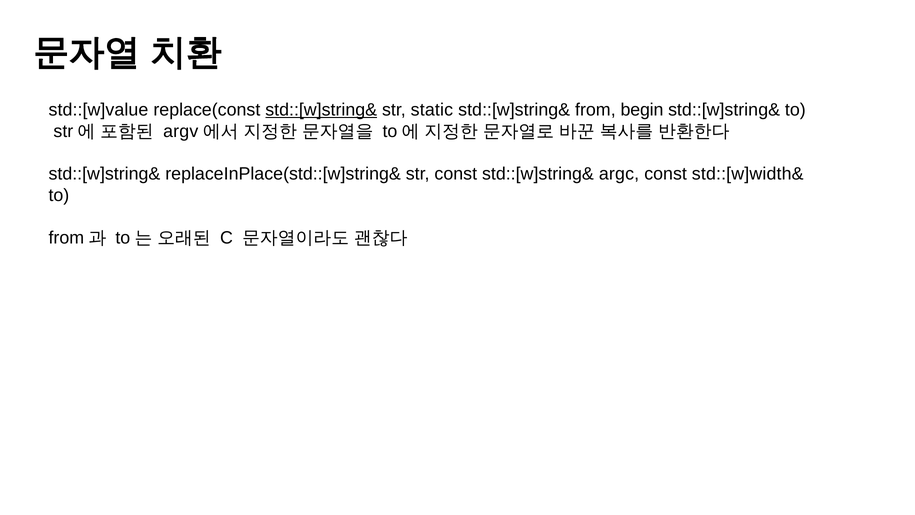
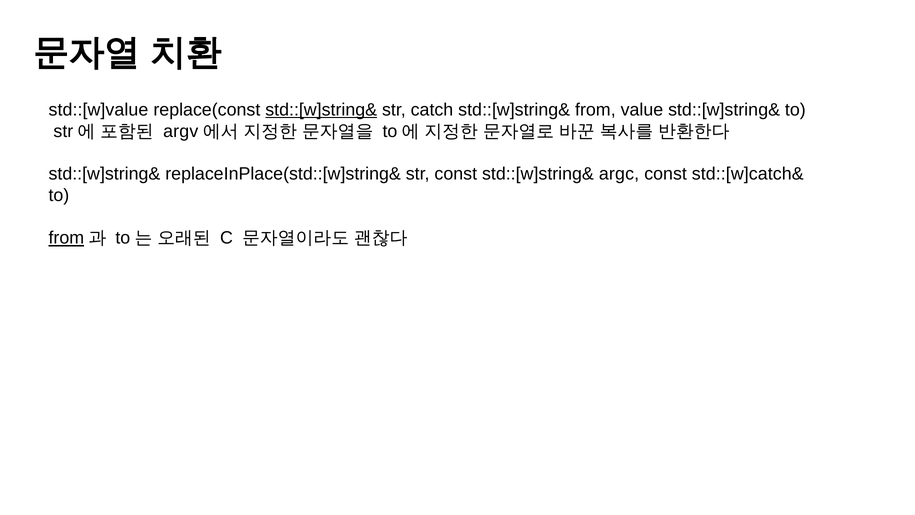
static: static -> catch (432, 110)
begin: begin -> value (642, 110)
std::[w]width&: std::[w]width& -> std::[w]catch& (748, 174)
from underline: none -> present (66, 238)
